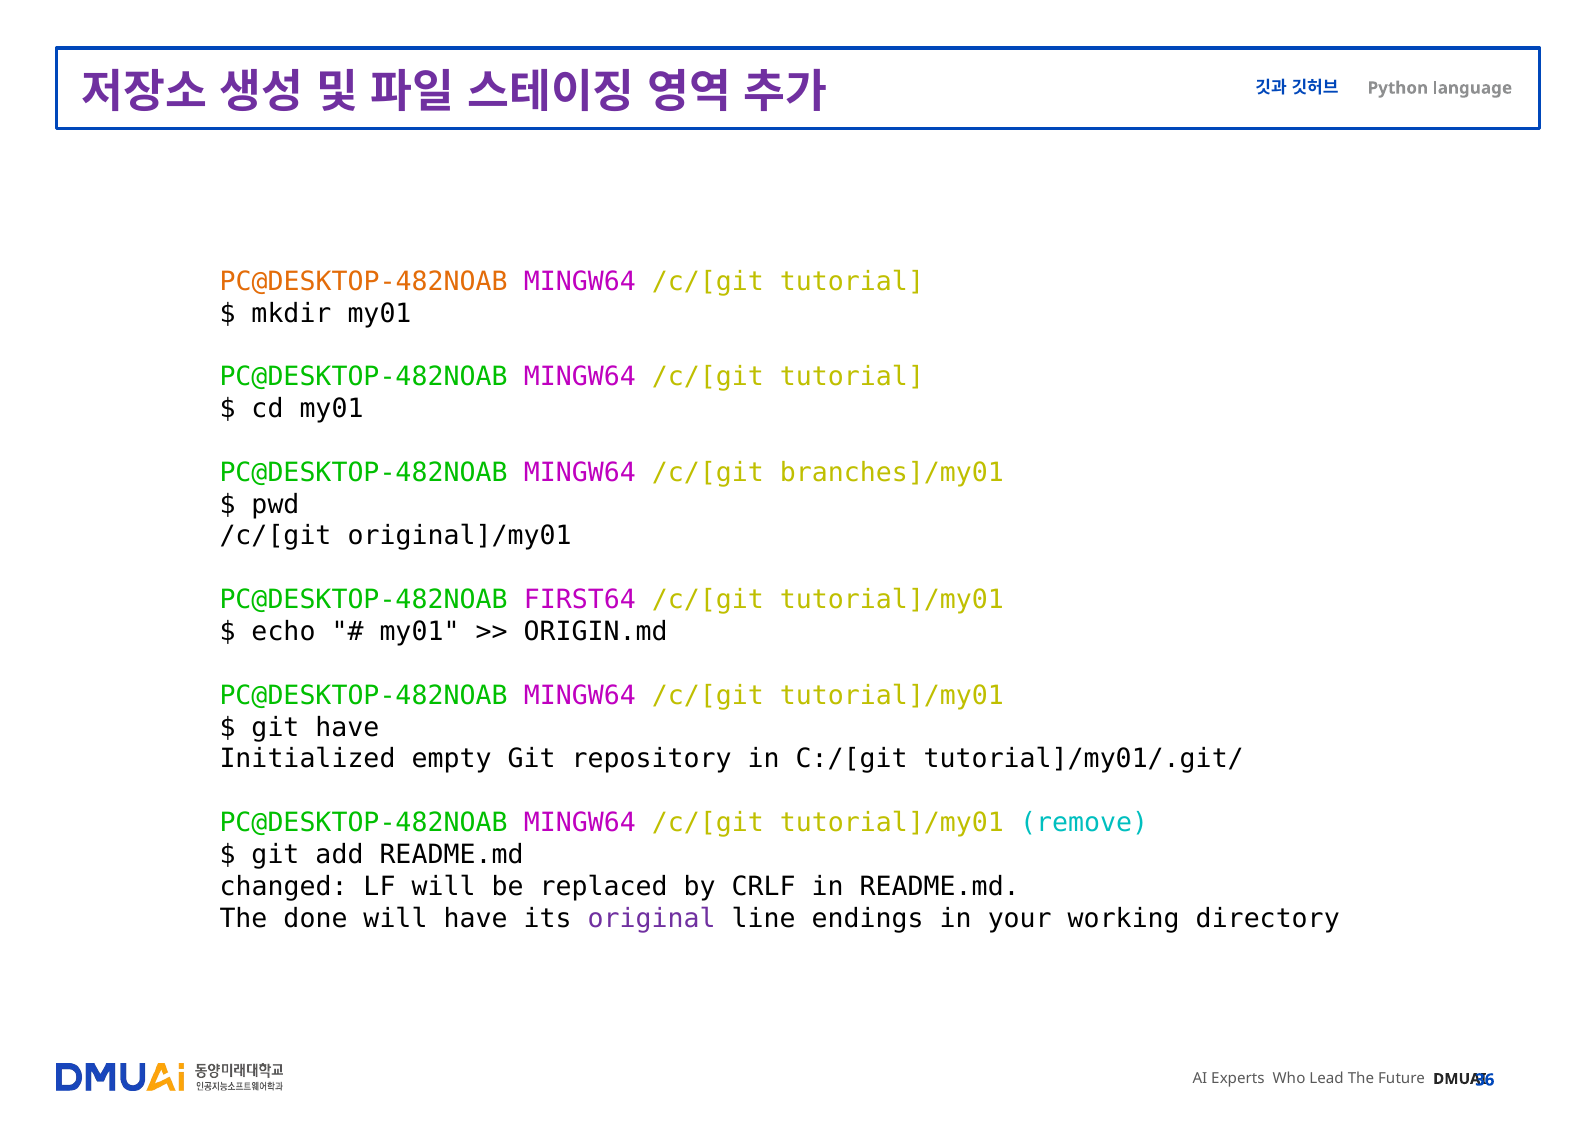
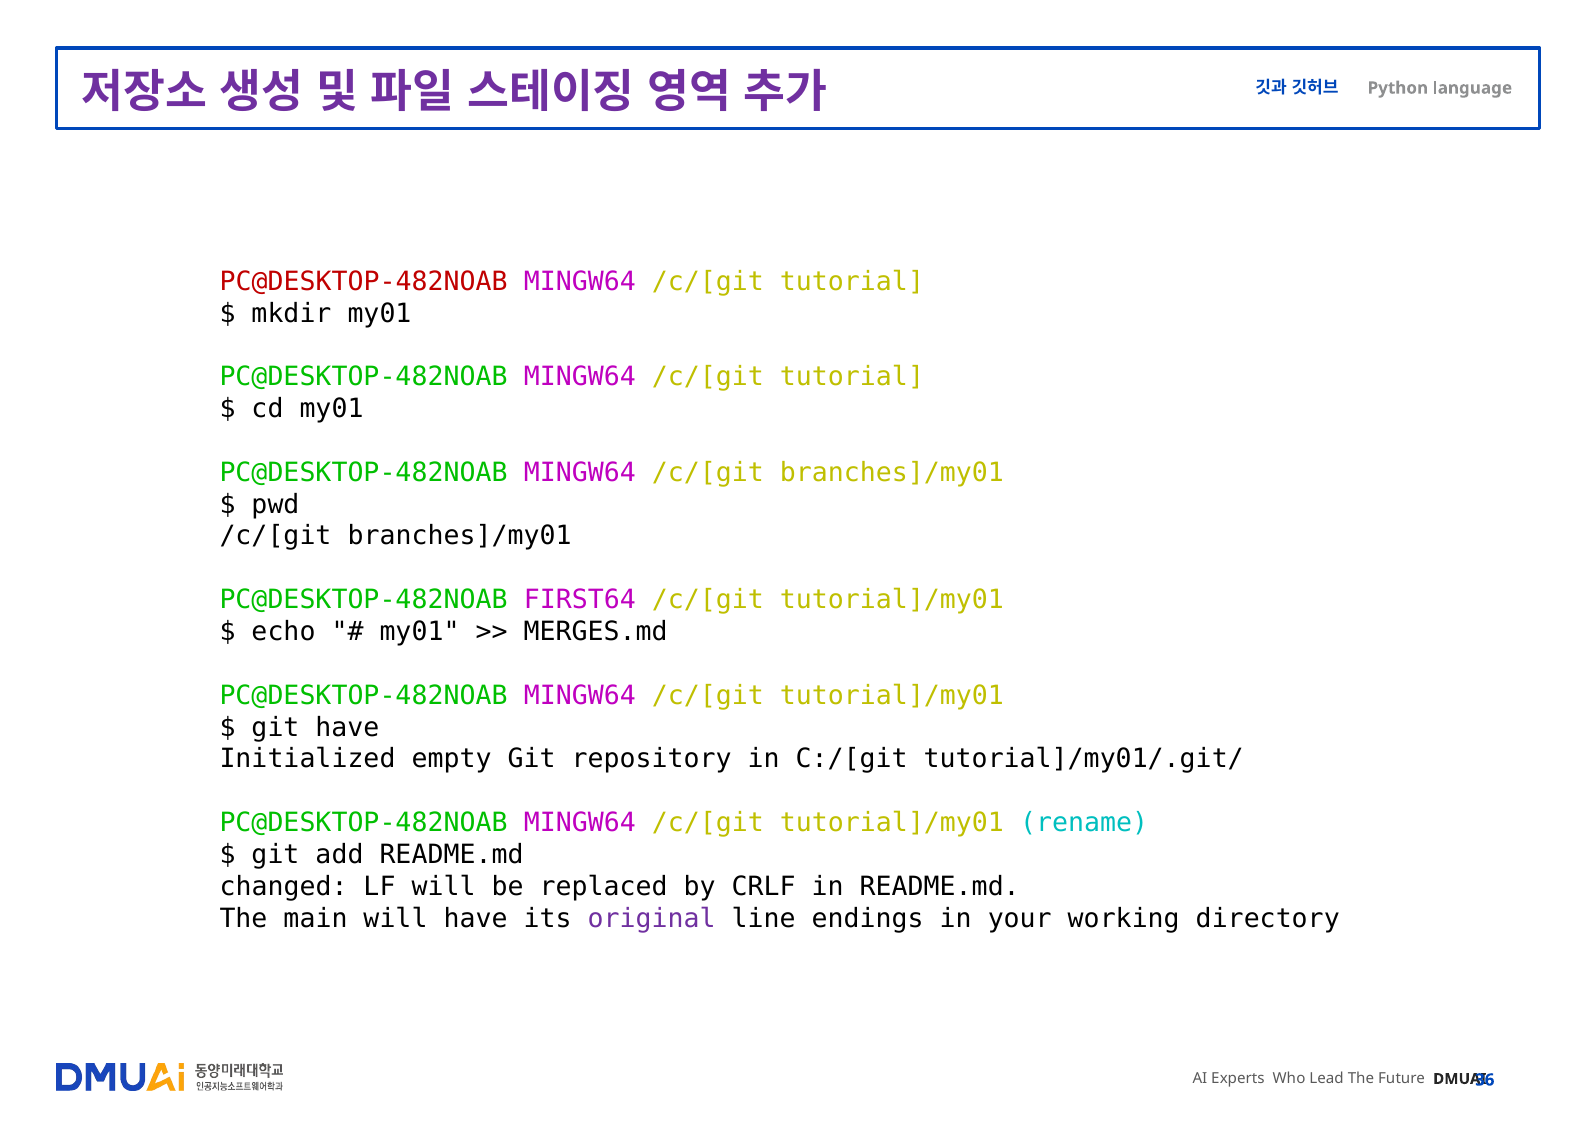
PC@DESKTOP-482NOAB colour: orange -> red (364, 282)
original]/my01: original]/my01 -> branches]/my01 (460, 536)
ORIGIN.md: ORIGIN.md -> MERGES.md (596, 632)
remove: remove -> rename (1084, 823)
done: done -> main (316, 919)
